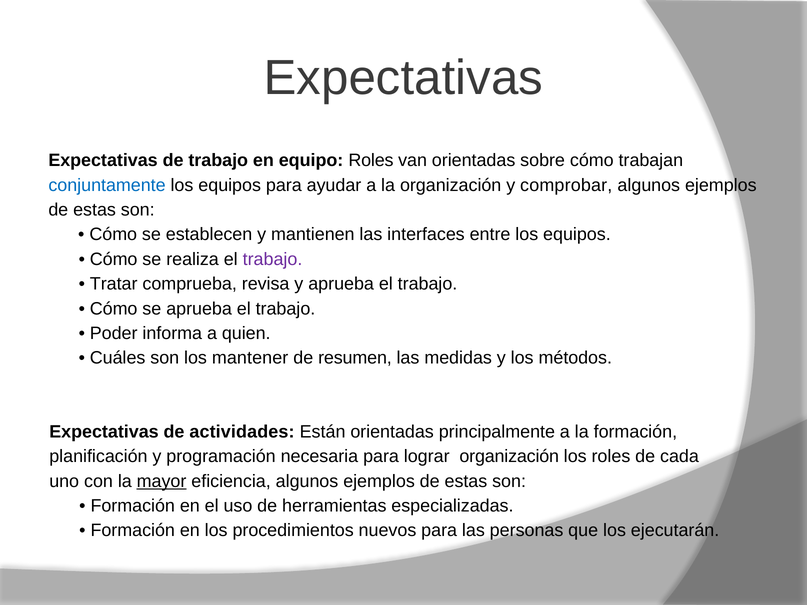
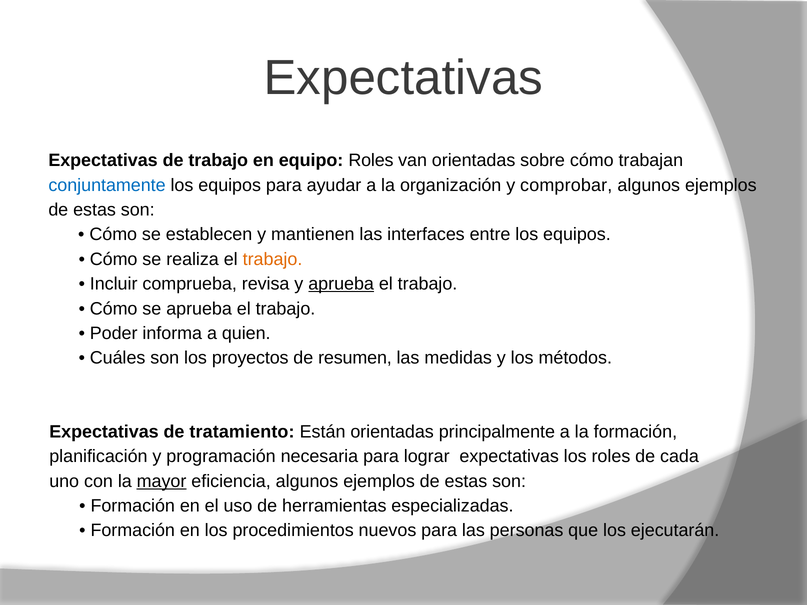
trabajo colour: purple -> orange (273, 259)
Tratar: Tratar -> Incluir (114, 284)
aprueba underline: none -> present (341, 284)
mantener: mantener -> proyectos (250, 358)
actividades: actividades -> tratamiento (242, 432)
lograr organización: organización -> expectativas (509, 457)
